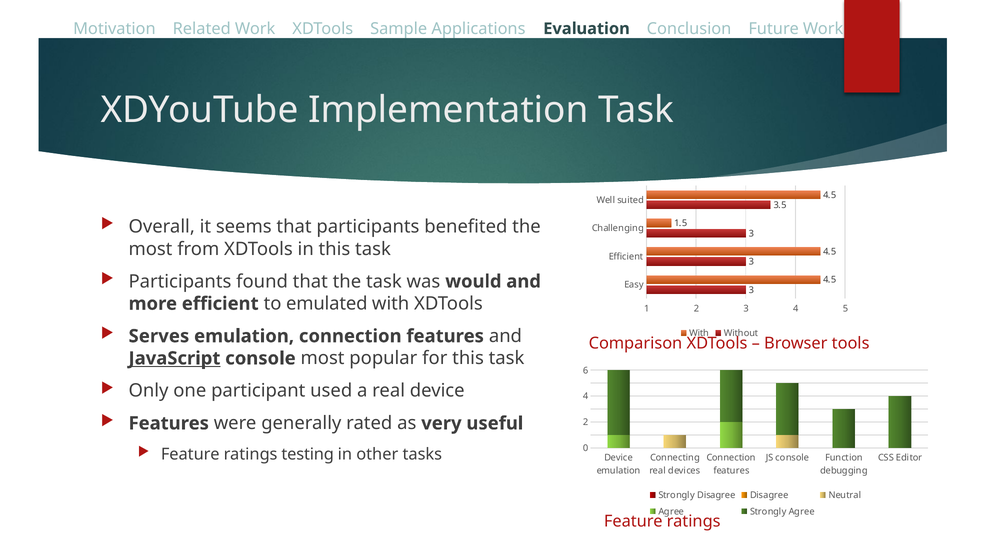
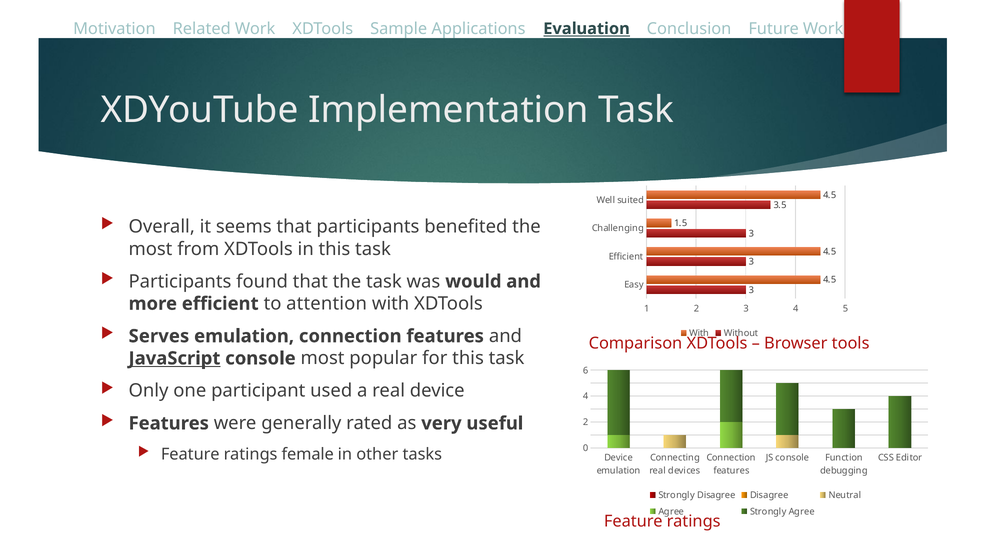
Evaluation underline: none -> present (587, 29)
emulated: emulated -> attention (327, 303)
testing: testing -> female (308, 454)
